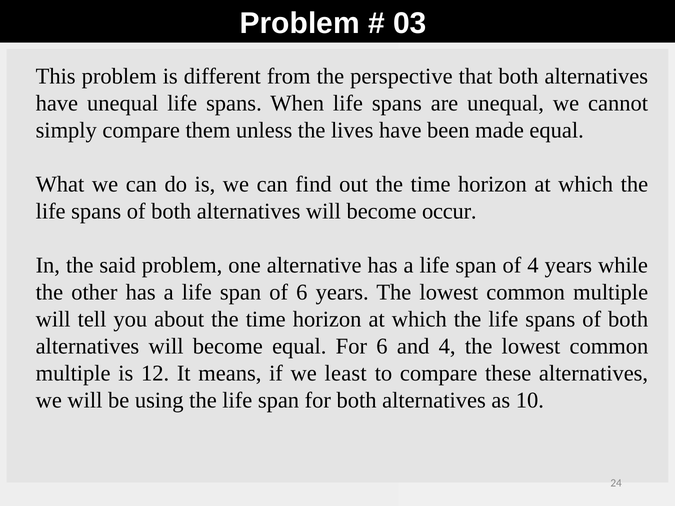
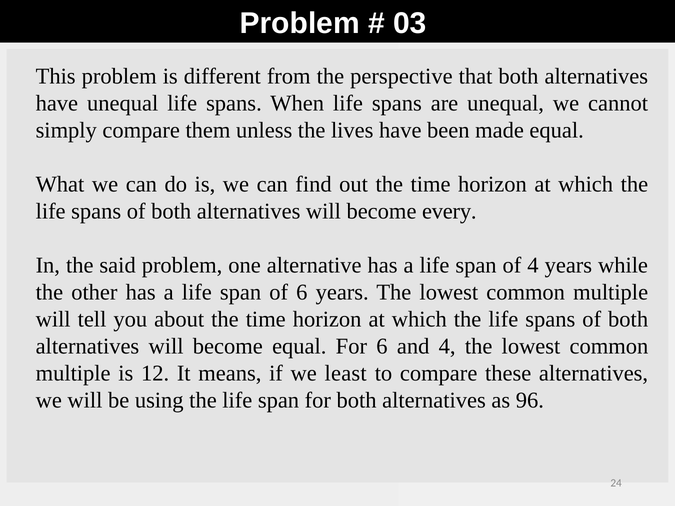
occur: occur -> every (449, 211)
10: 10 -> 96 (530, 400)
